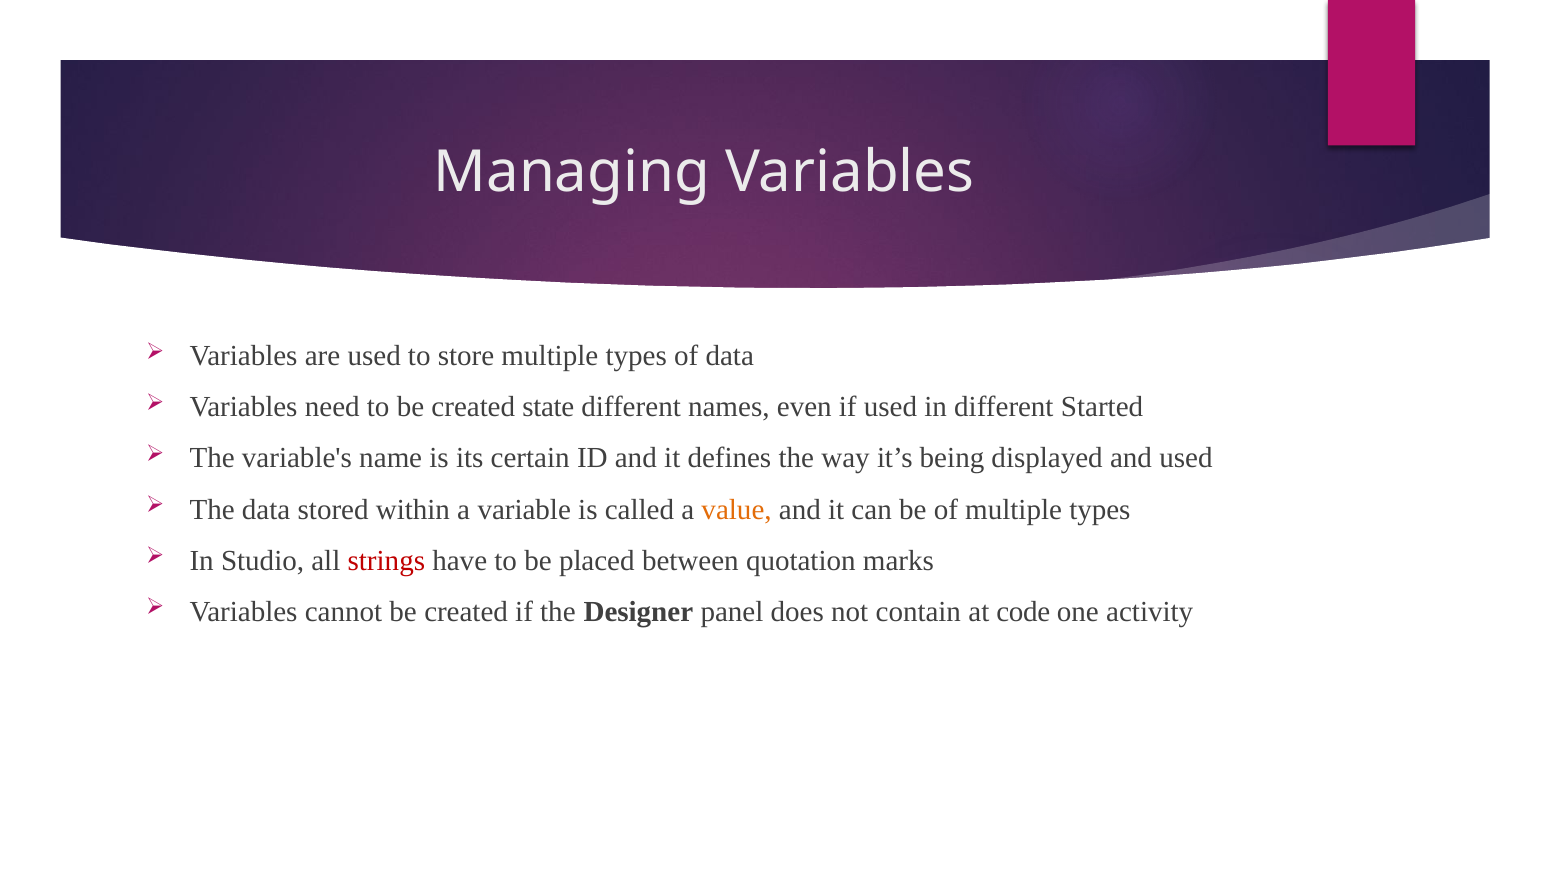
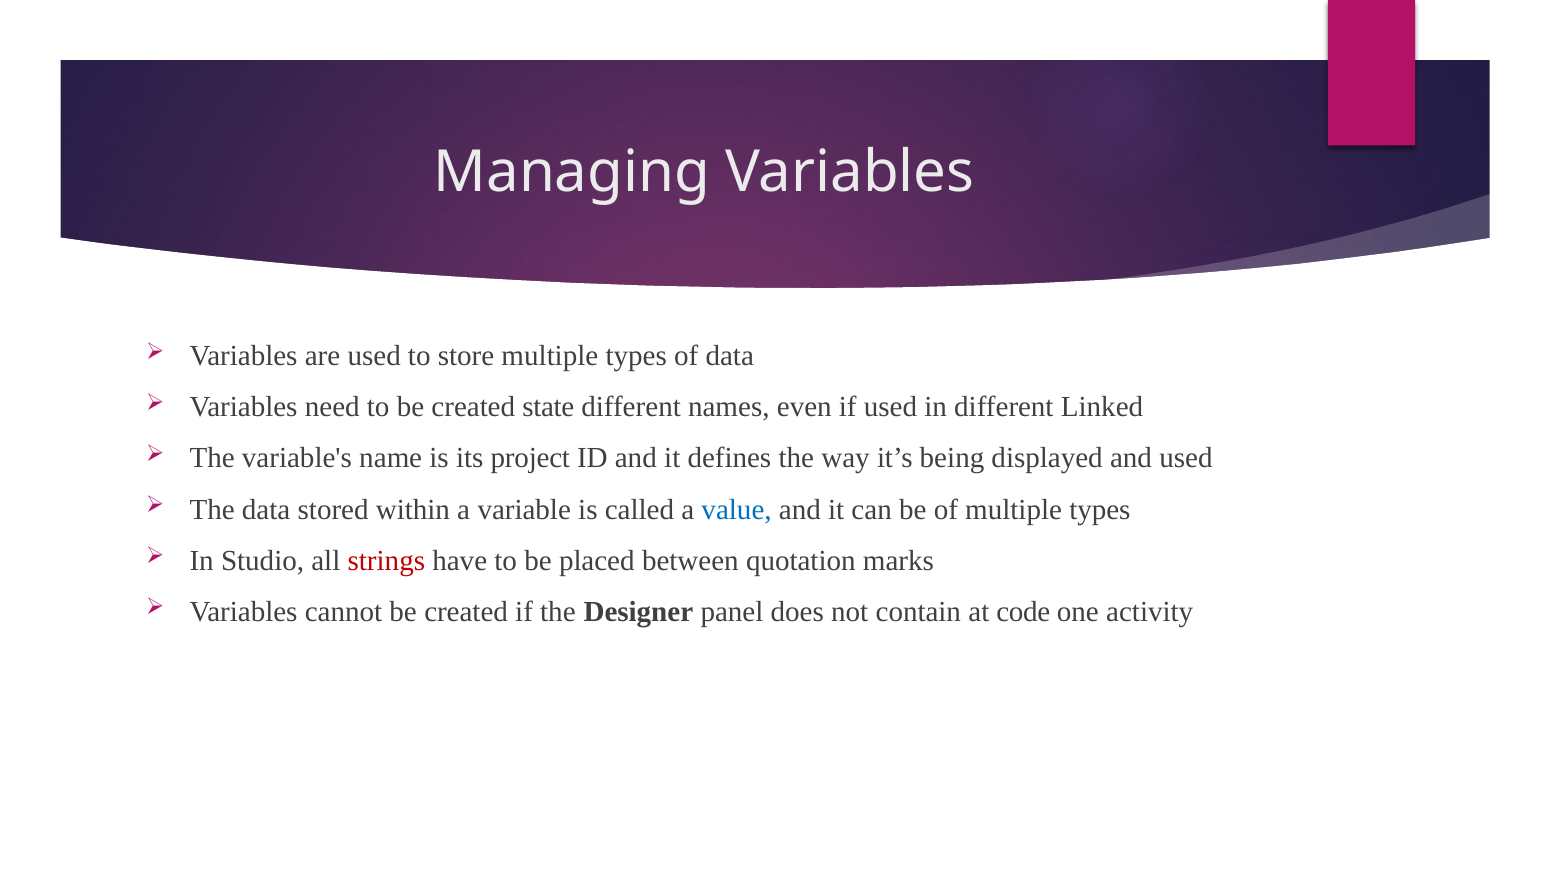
Started: Started -> Linked (1102, 408)
certain: certain -> project (530, 459)
value colour: orange -> blue (737, 510)
